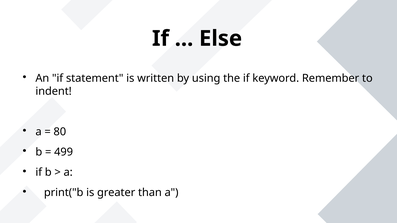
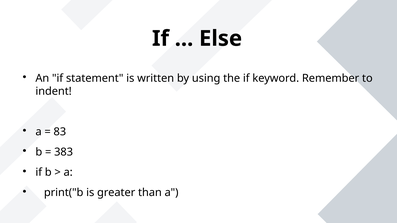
80: 80 -> 83 (60, 132)
499: 499 -> 383 (64, 152)
